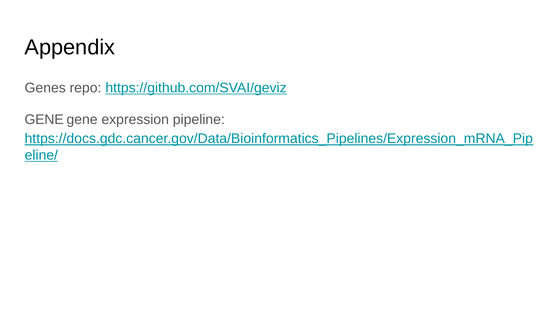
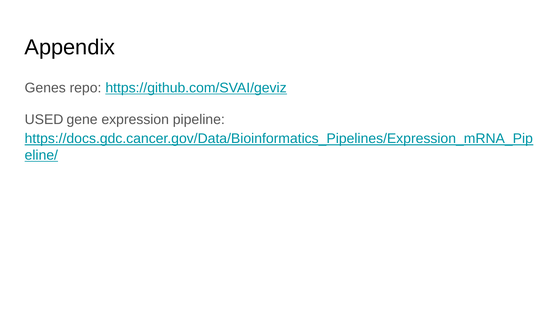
GENE: GENE -> USED (44, 120)
